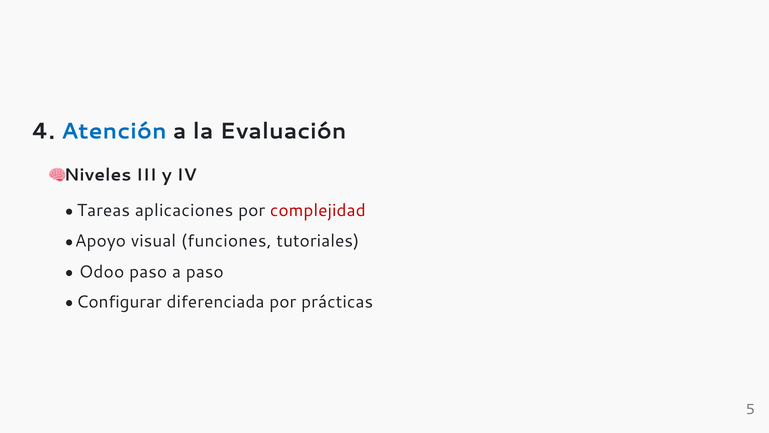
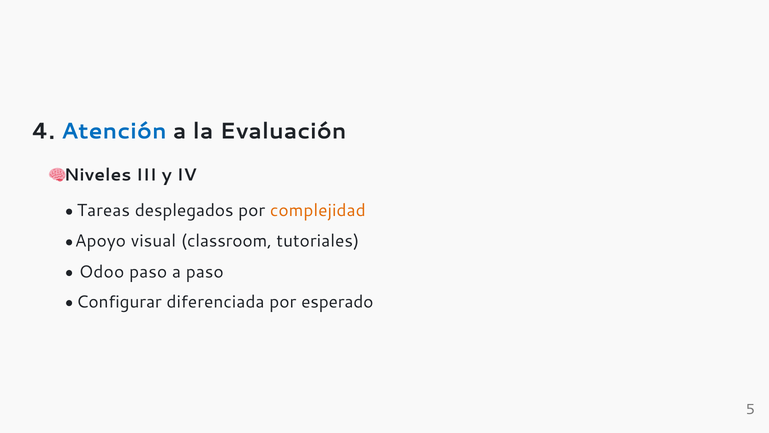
aplicaciones: aplicaciones -> desplegados (184, 210)
complejidad colour: red -> orange (318, 210)
funciones: funciones -> classroom (226, 241)
prácticas: prácticas -> esperado (337, 302)
